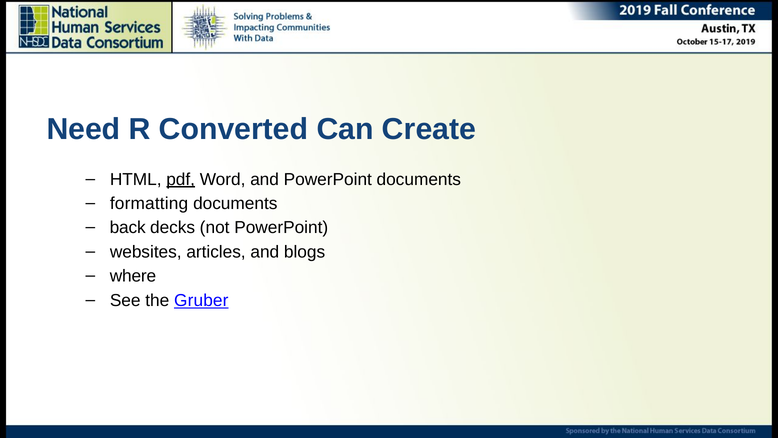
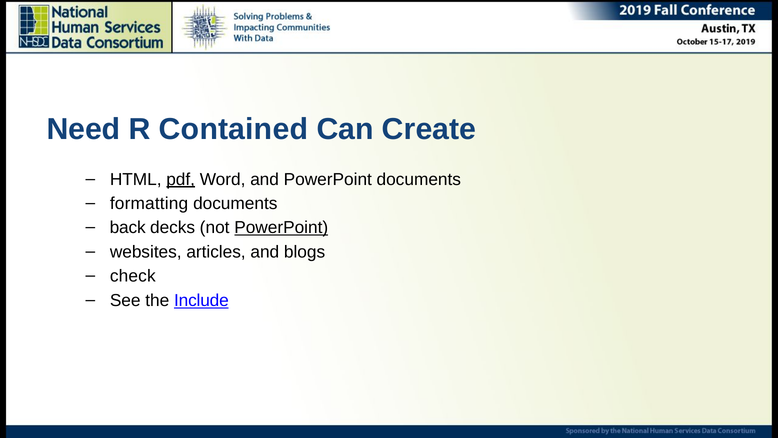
Converted: Converted -> Contained (233, 129)
PowerPoint underline: none -> present (281, 228)
where: where -> check (133, 276)
Gruber: Gruber -> Include (201, 300)
